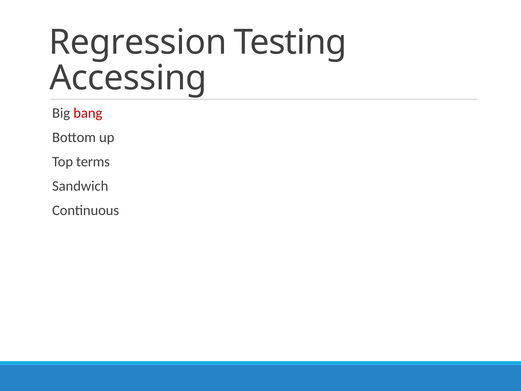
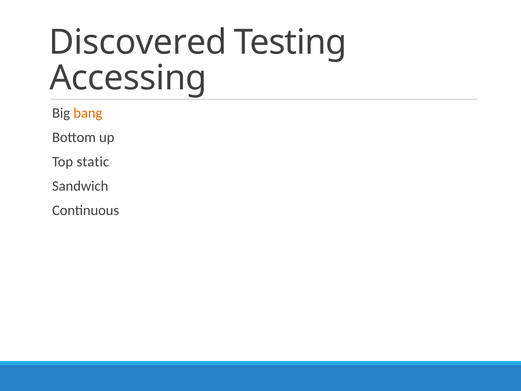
Regression: Regression -> Discovered (138, 42)
bang colour: red -> orange (88, 113)
terms: terms -> static (93, 162)
